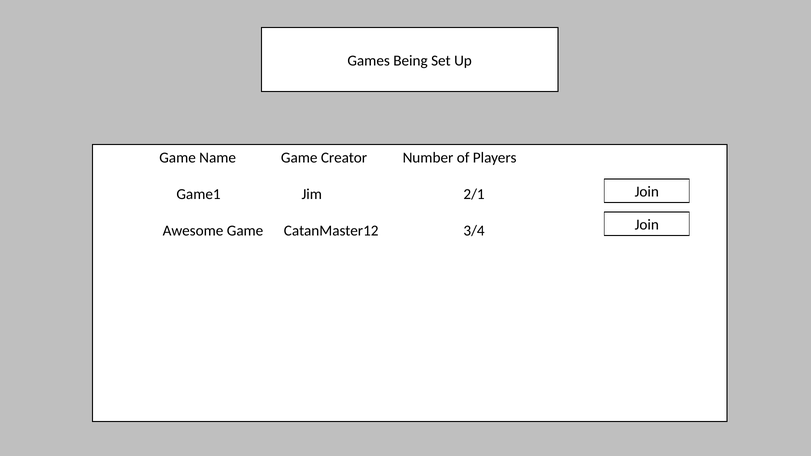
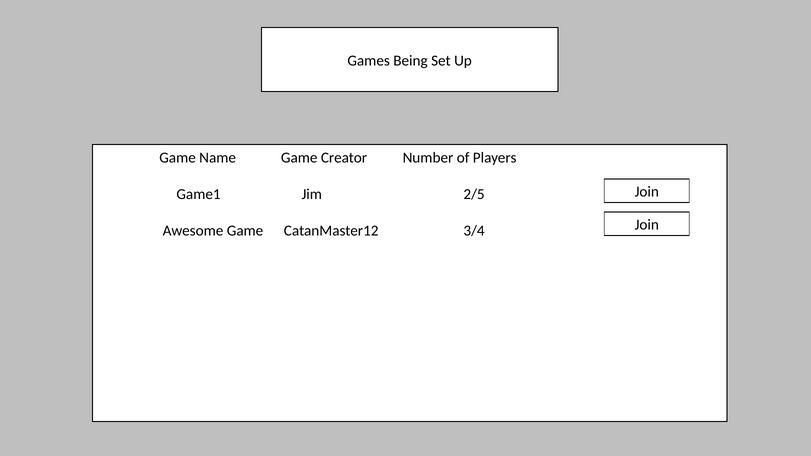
2/1: 2/1 -> 2/5 (474, 194)
